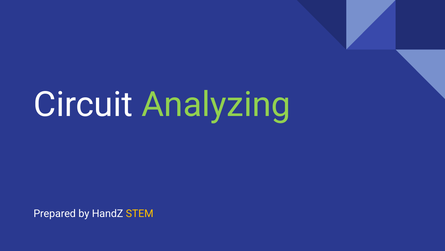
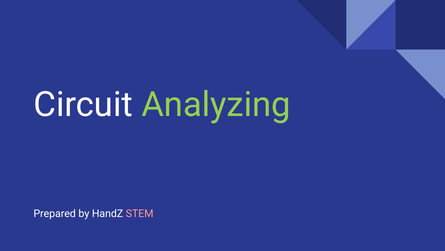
STEM colour: yellow -> pink (140, 213)
